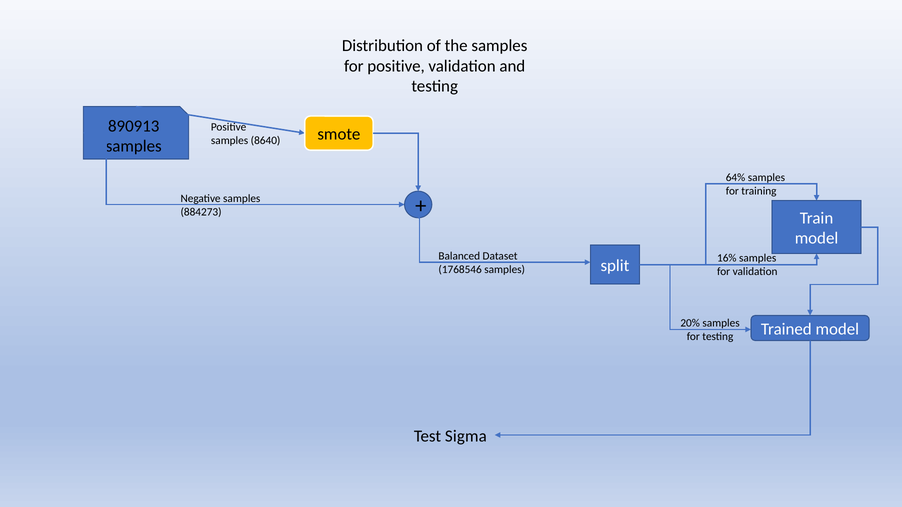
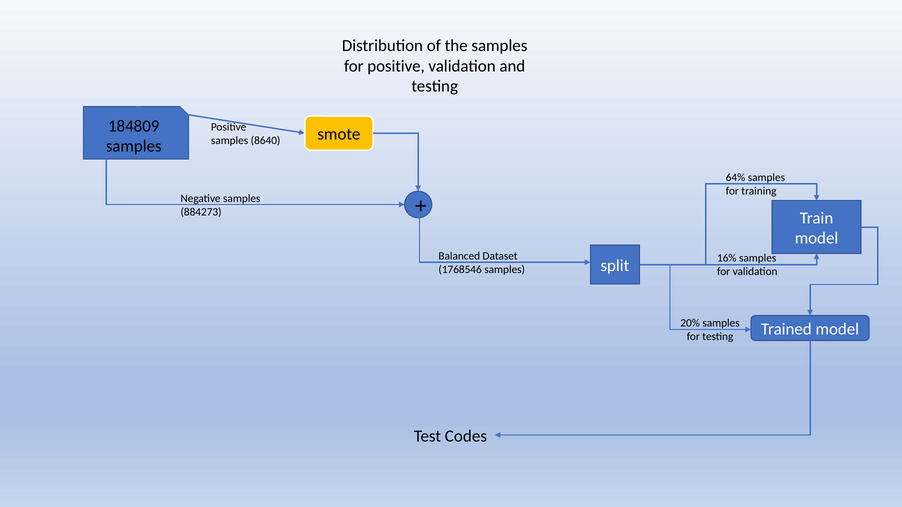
890913: 890913 -> 184809 (134, 126)
Sigma: Sigma -> Codes (466, 436)
